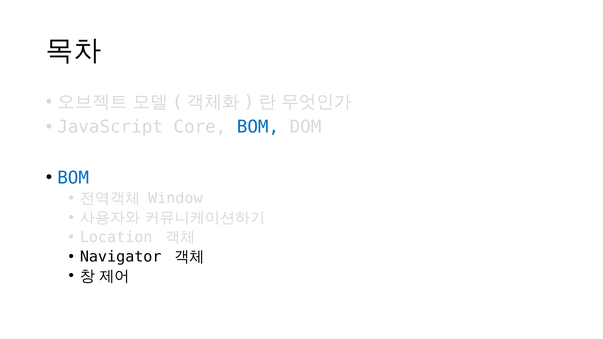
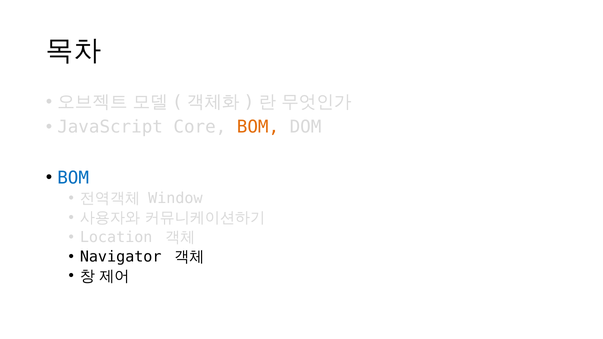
BOM colour: blue -> orange (258, 127)
